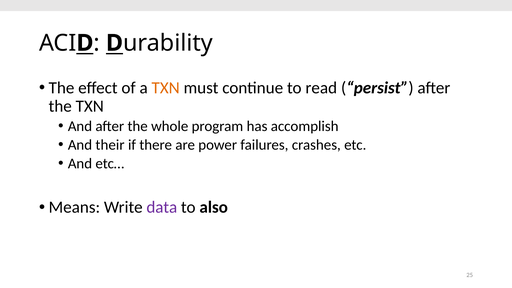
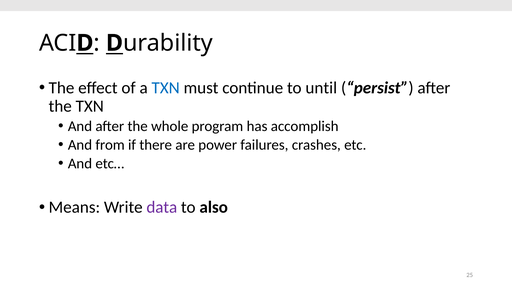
TXN colour: orange -> blue (166, 88)
read: read -> until (321, 88)
their: their -> from (110, 145)
